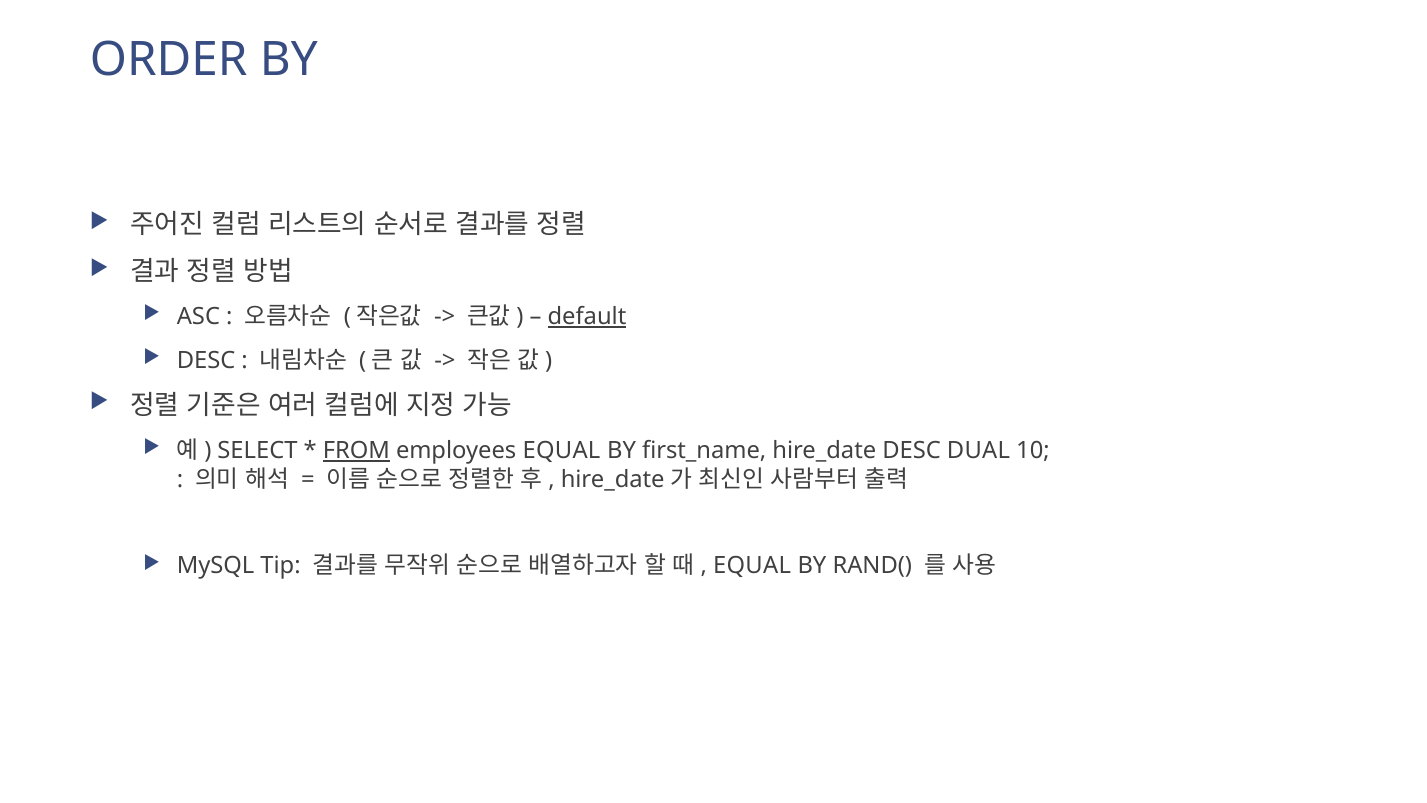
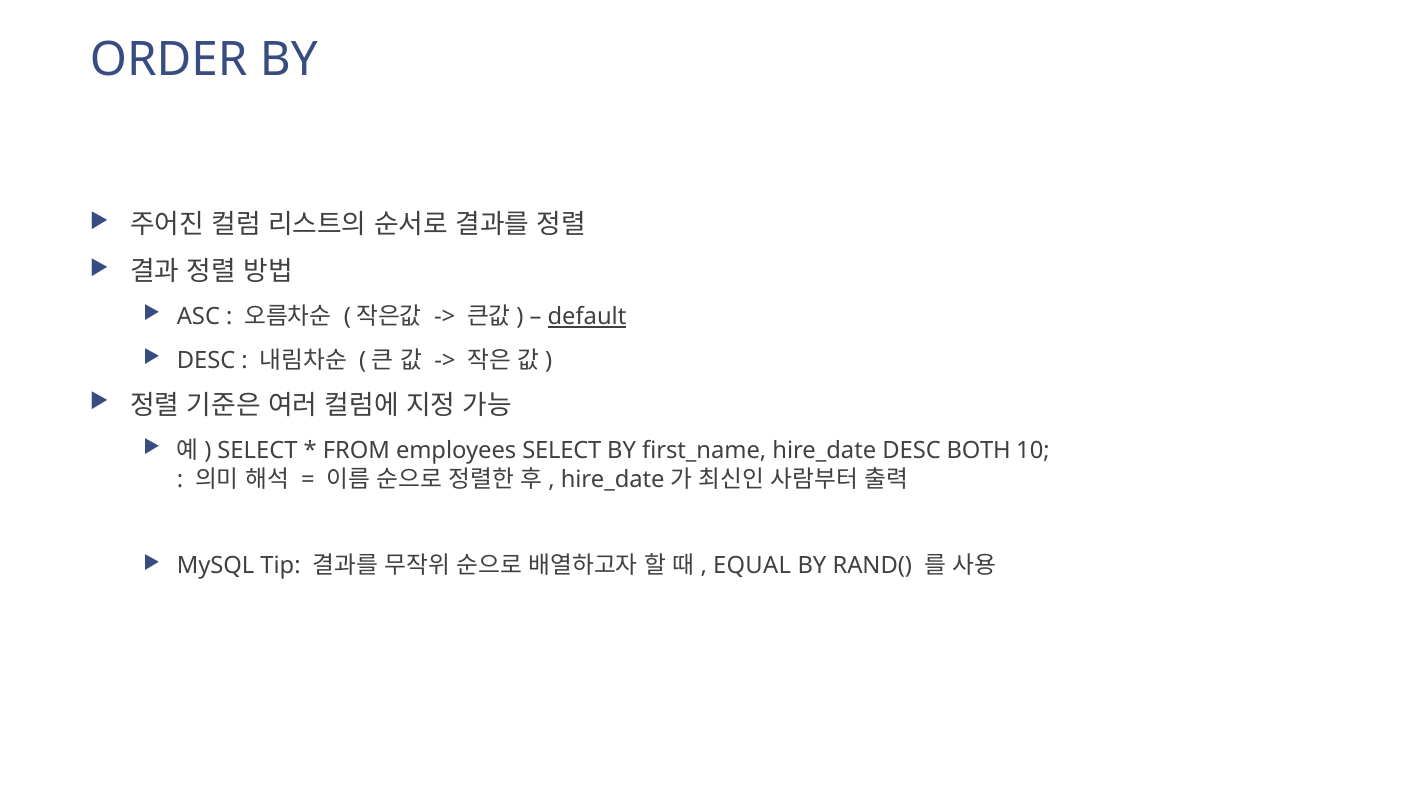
FROM underline: present -> none (356, 451)
employees EQUAL: EQUAL -> SELECT (562, 451)
DUAL: DUAL -> BOTH (979, 451)
